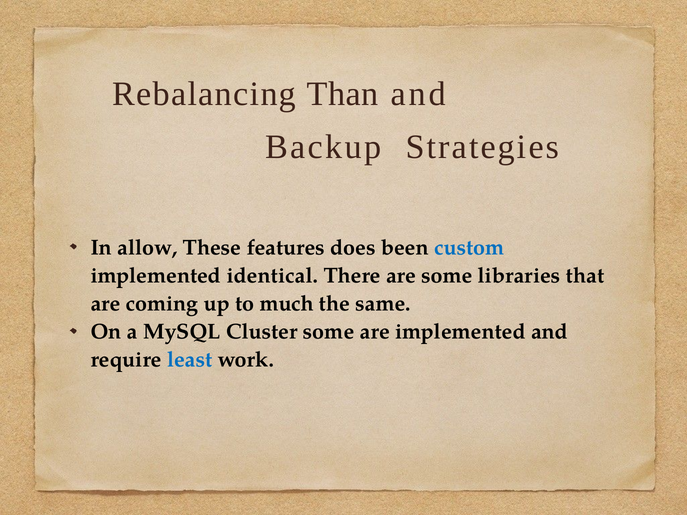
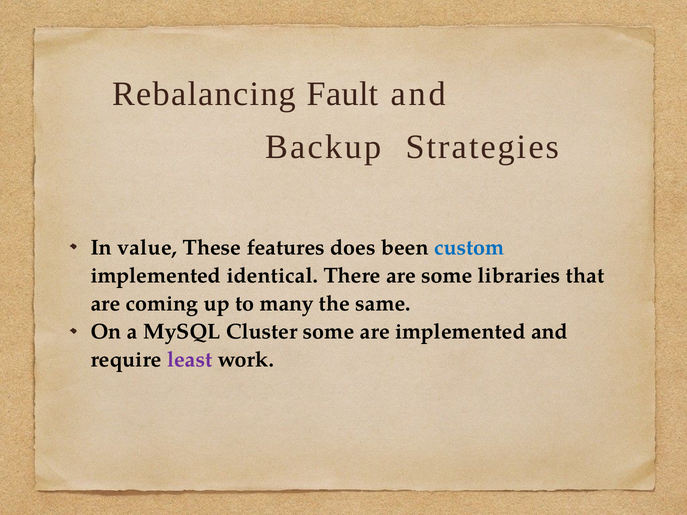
Than: Than -> Fault (343, 94)
allow: allow -> value (147, 248)
much: much -> many (287, 304)
least colour: blue -> purple (190, 360)
